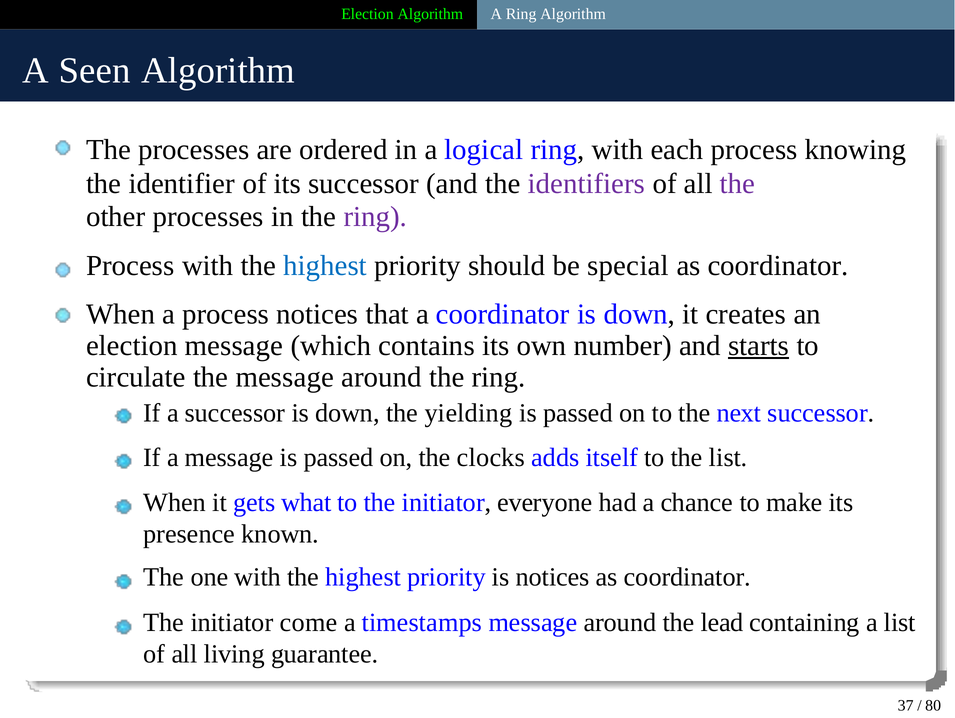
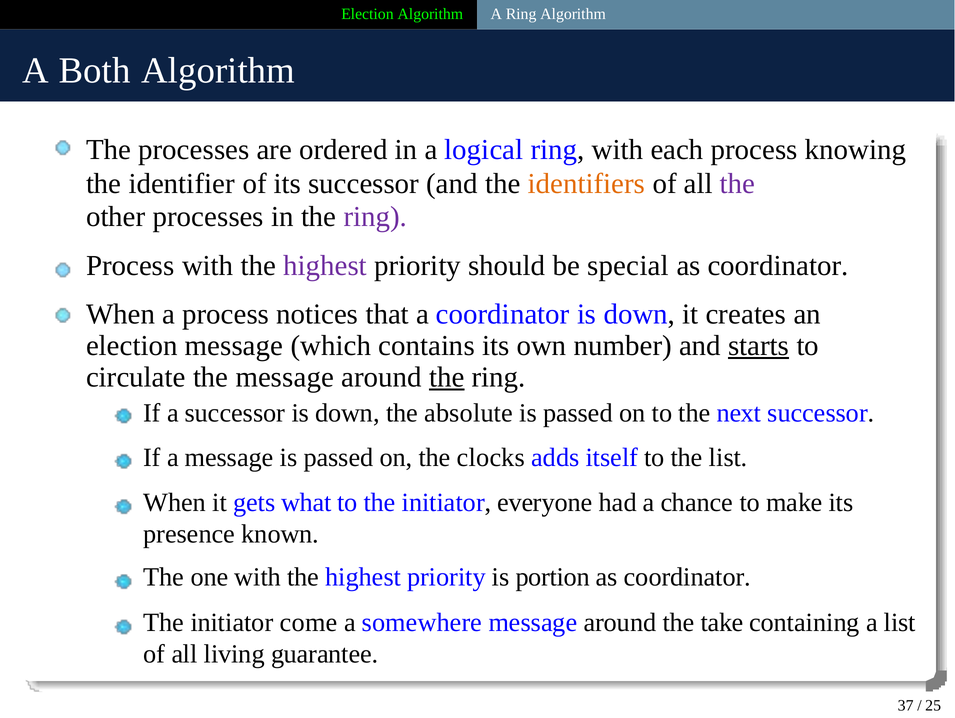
Seen: Seen -> Both (95, 70)
identifiers colour: purple -> orange (586, 184)
highest colour: blue -> purple (325, 266)
the underline: none -> present (447, 377)
yielding: yielding -> absolute (469, 413)
is notices: notices -> portion (553, 577)
timestamps: timestamps -> somewhere (422, 623)
lead: lead -> take (722, 623)
80: 80 -> 25 (933, 706)
